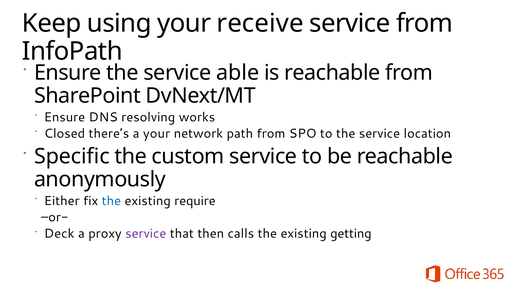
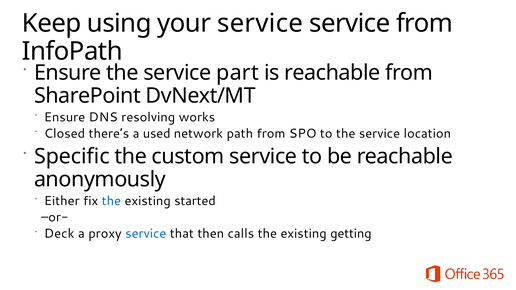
your receive: receive -> service (260, 23)
able: able -> part (238, 73)
a your: your -> used (157, 134)
require: require -> started (195, 201)
service colour: purple -> blue (146, 234)
